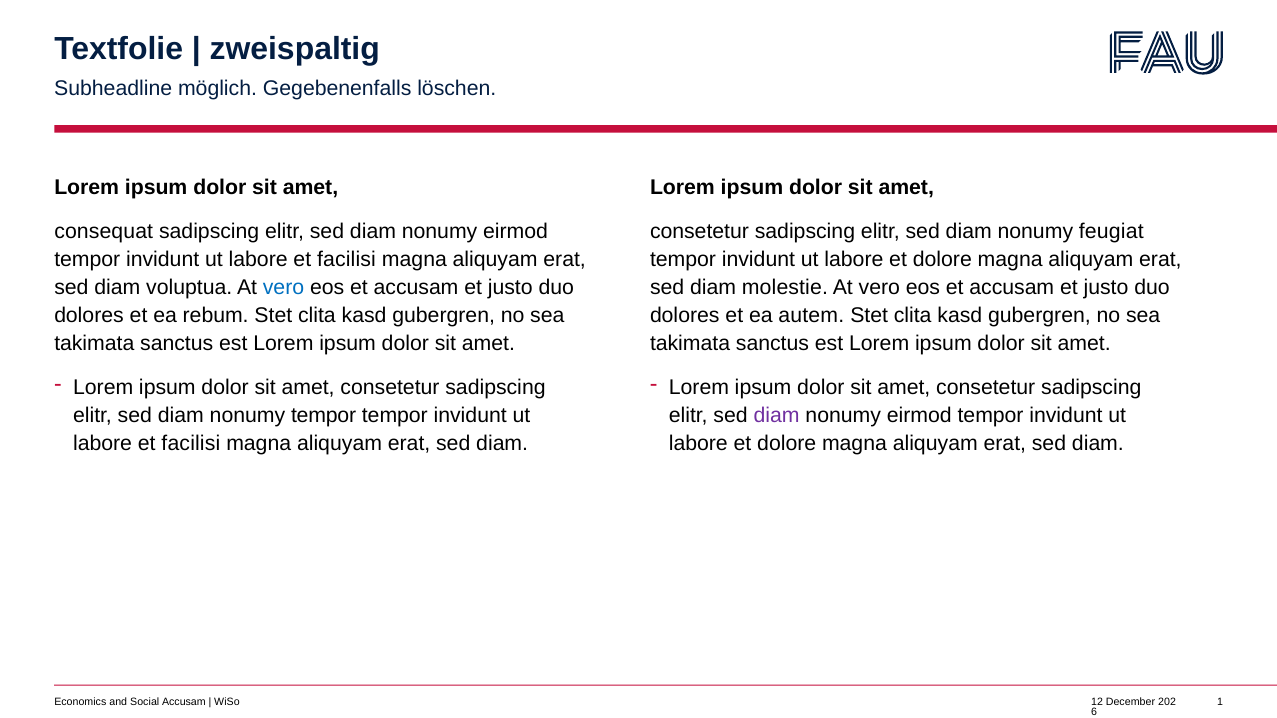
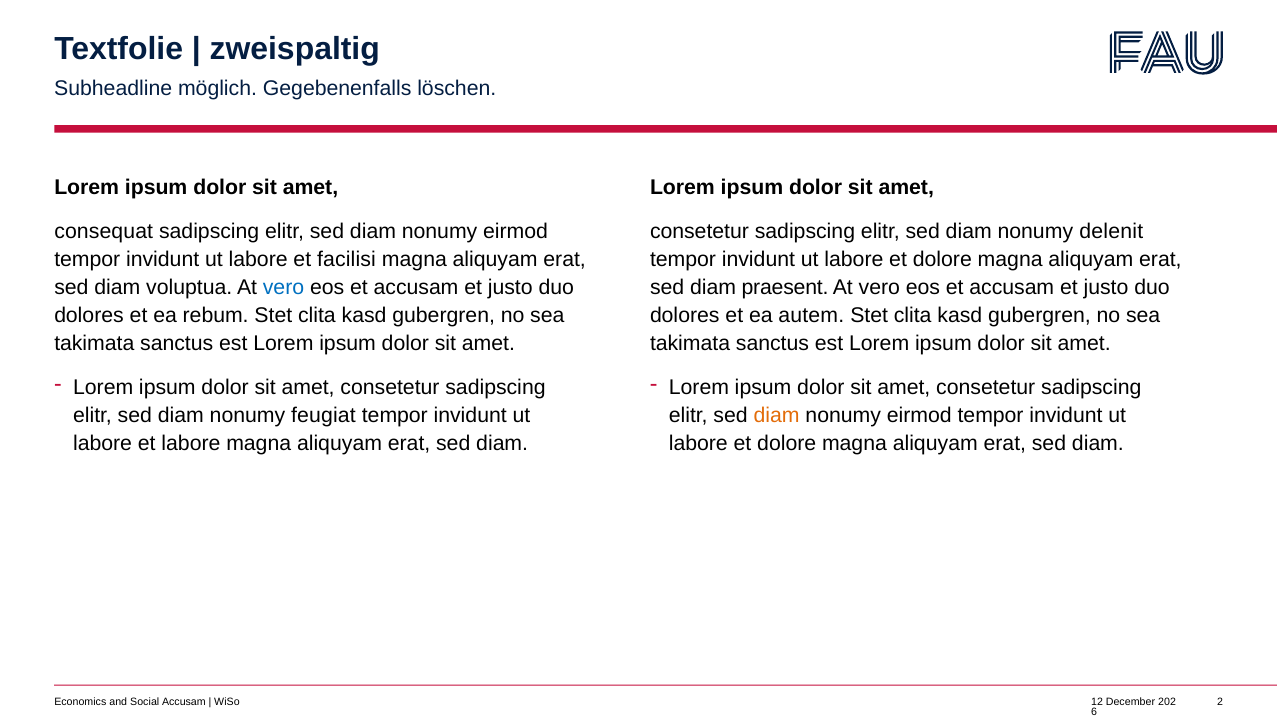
feugiat: feugiat -> delenit (1111, 232)
molestie: molestie -> praesent (785, 288)
nonumy tempor: tempor -> feugiat (323, 416)
diam colour: purple -> orange (777, 416)
facilisi: facilisi -> labore (191, 444)
1: 1 -> 2 (1220, 702)
